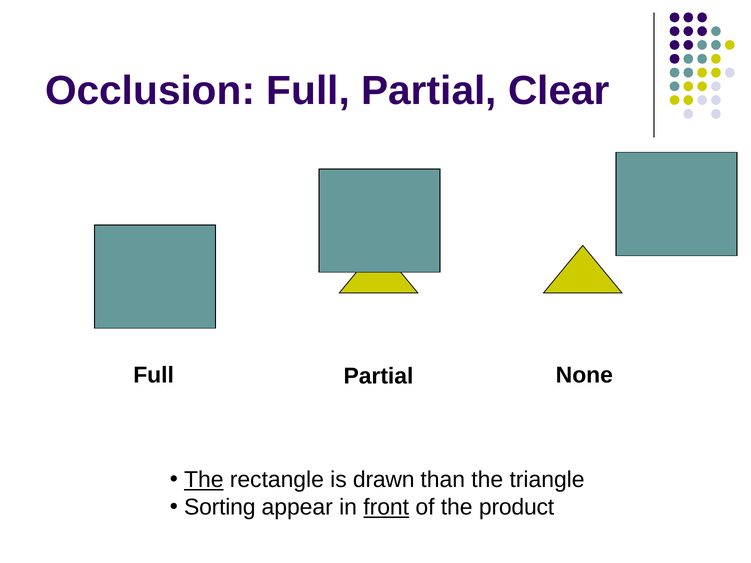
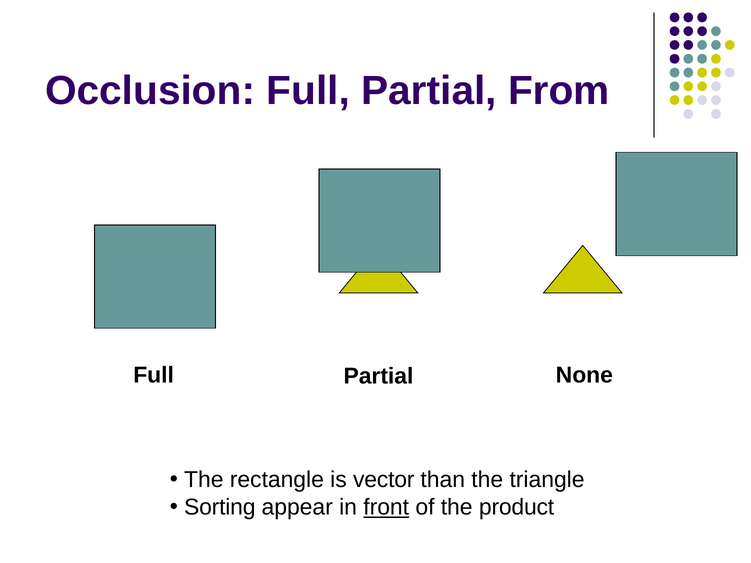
Clear: Clear -> From (559, 91)
The underline: present -> none (204, 480)
drawn: drawn -> vector (384, 480)
